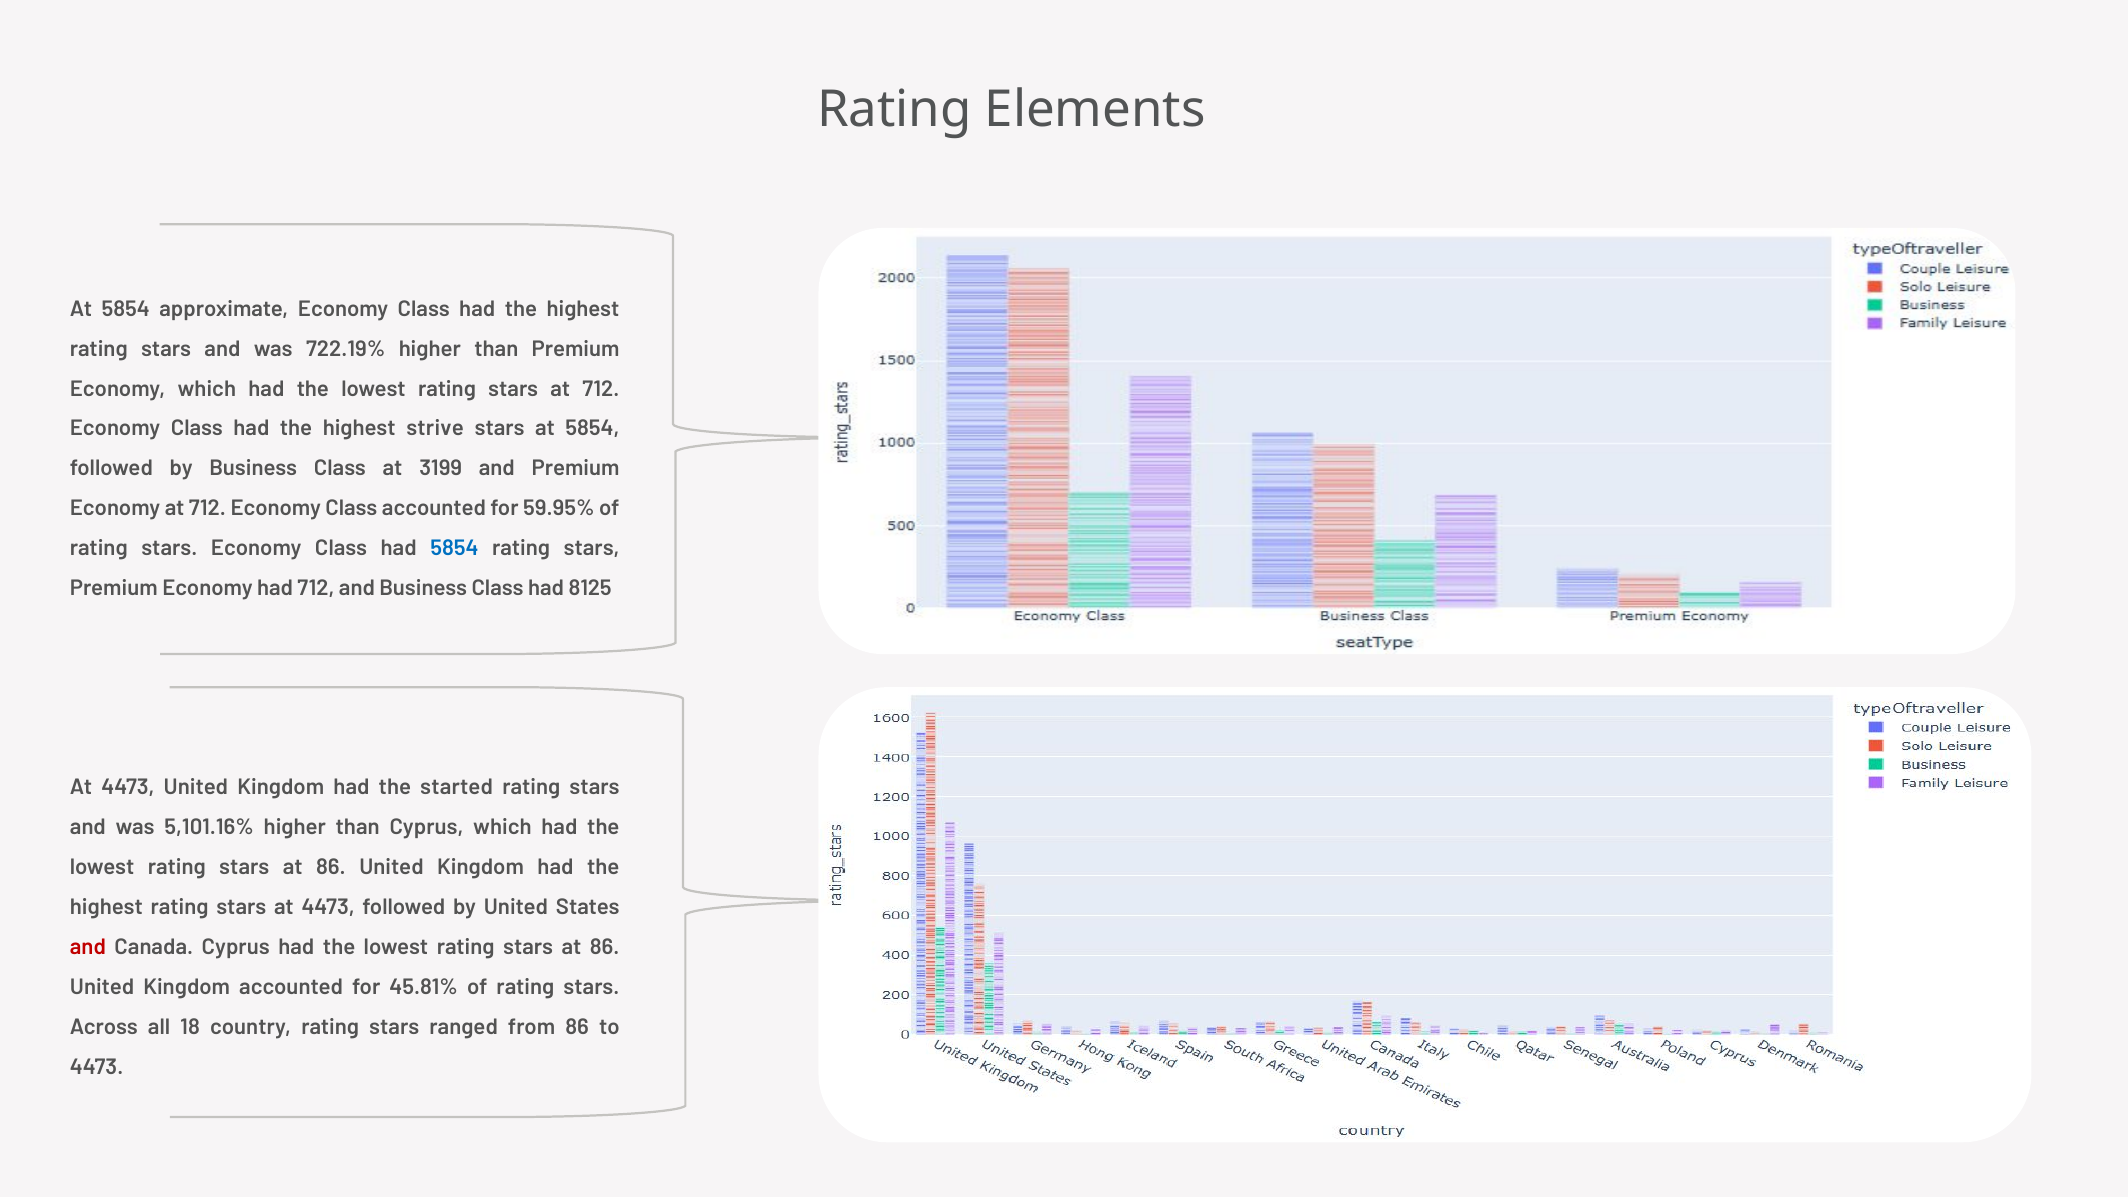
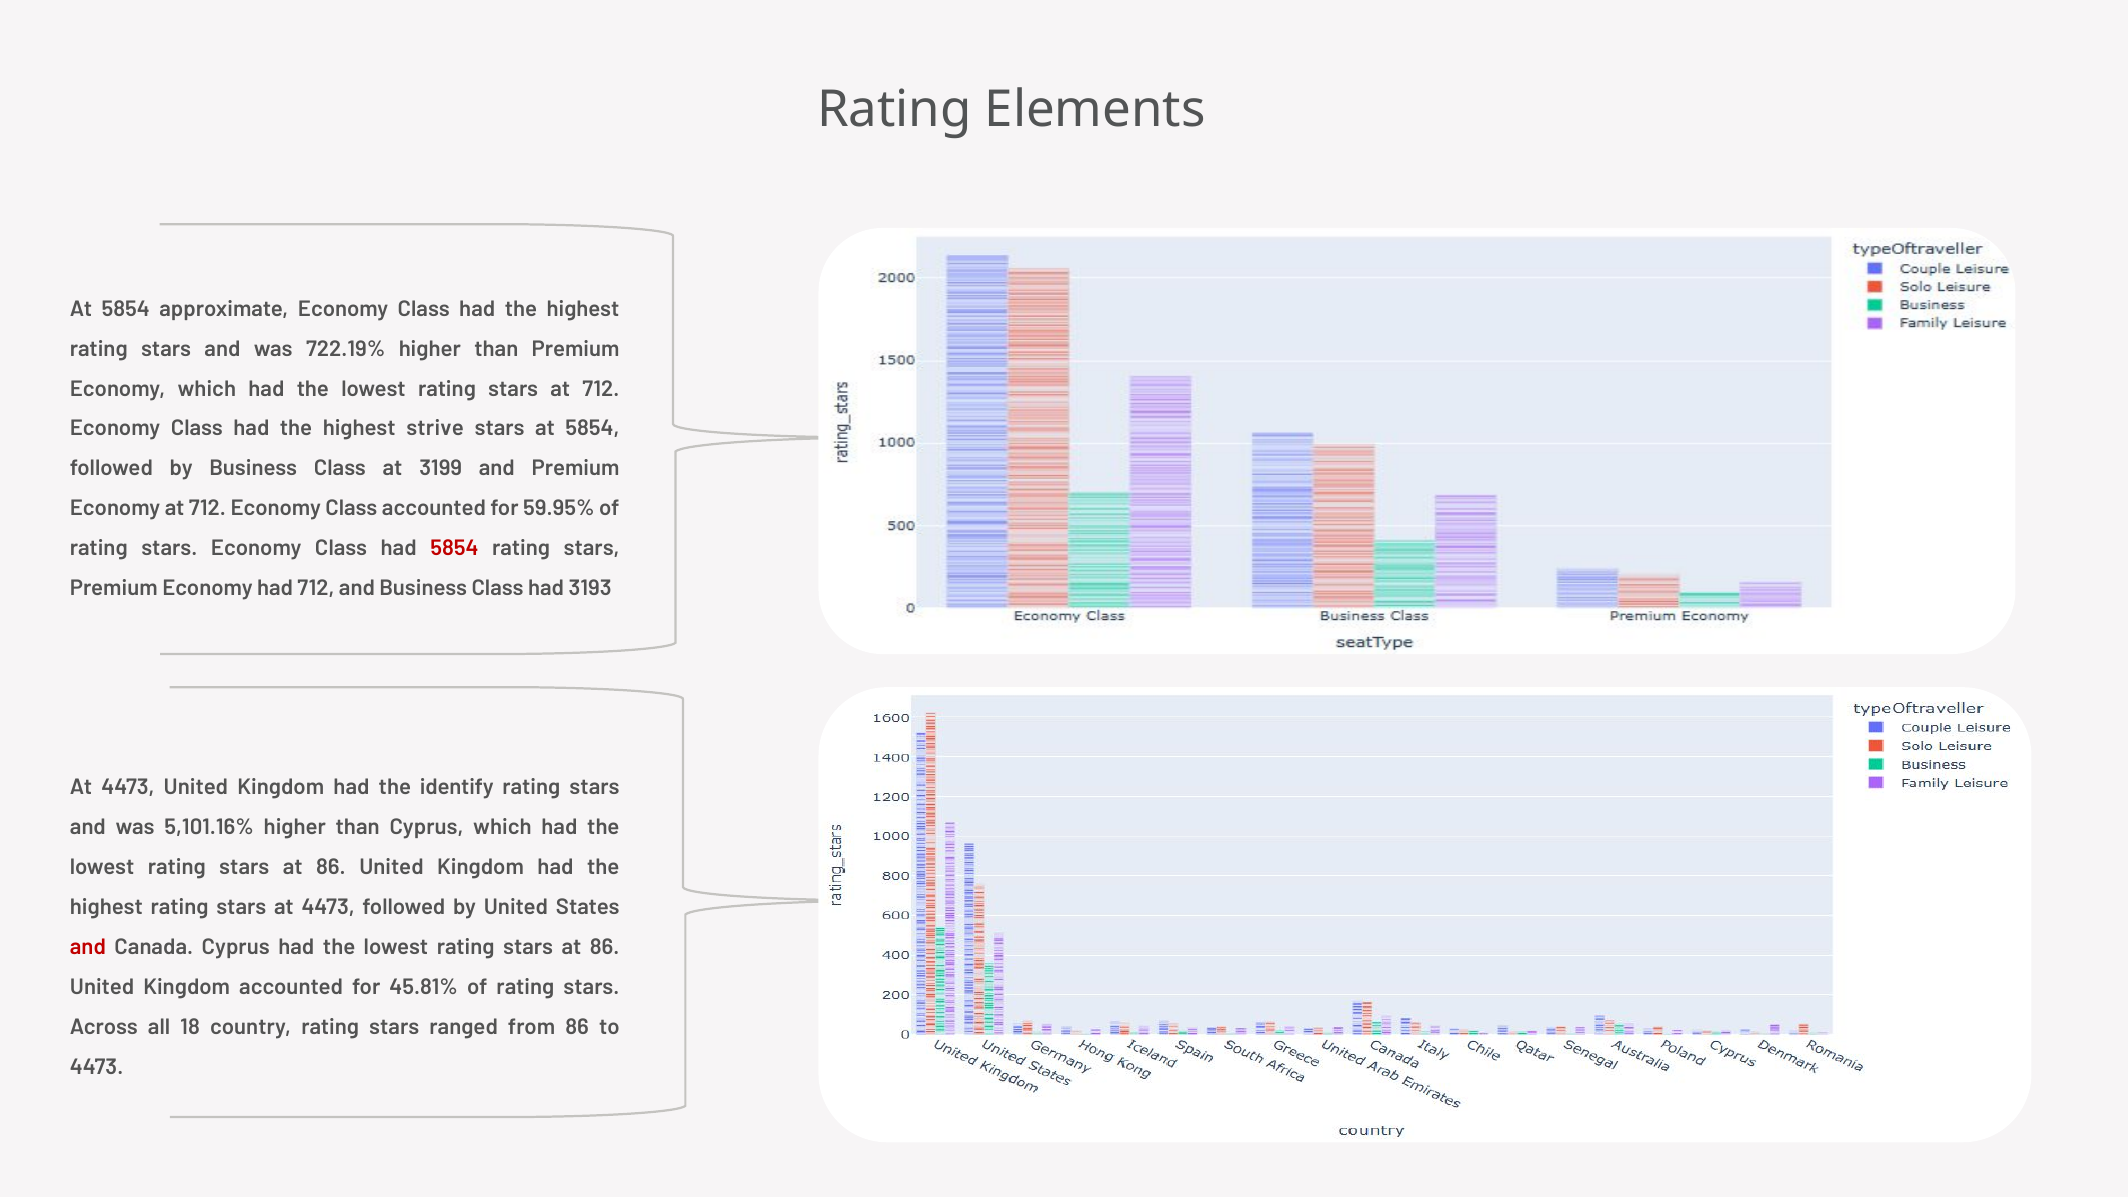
5854 colour: blue -> red (454, 548)
8125: 8125 -> 3193 (590, 588)
started: started -> identify (457, 787)
